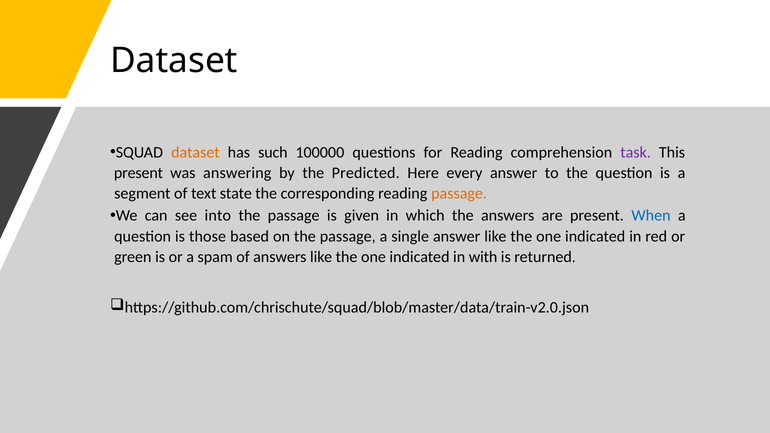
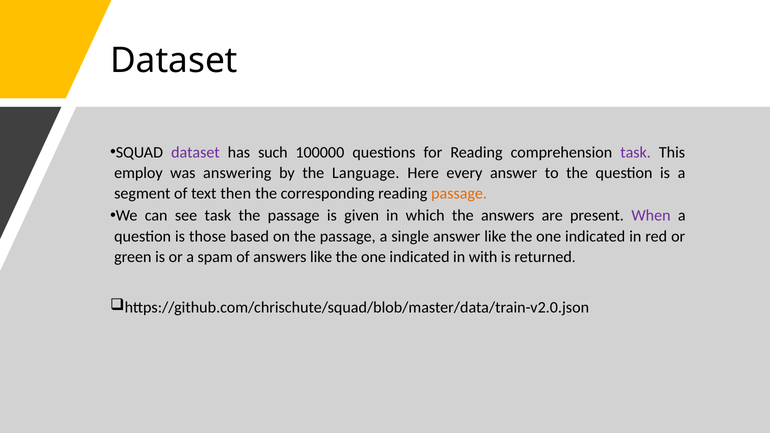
dataset colour: orange -> purple (195, 152)
present: present -> employ (138, 173)
Predicted: Predicted -> Language (366, 173)
state: state -> then (236, 194)
see into: into -> task (218, 216)
When colour: blue -> purple (651, 216)
